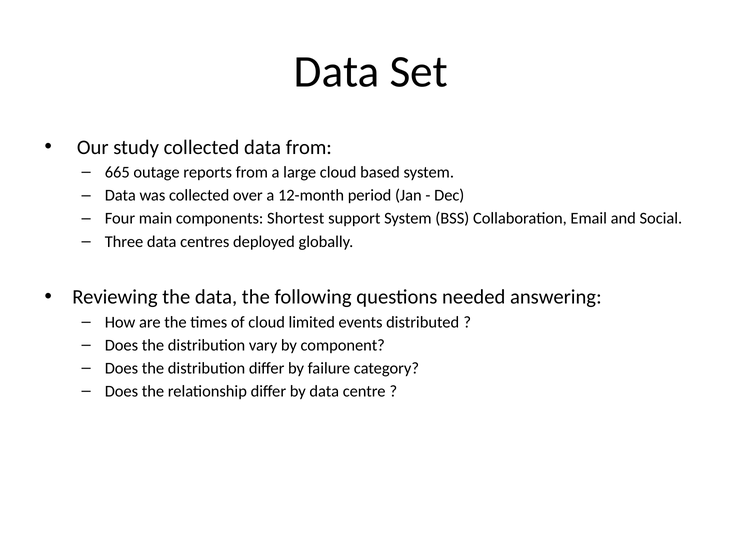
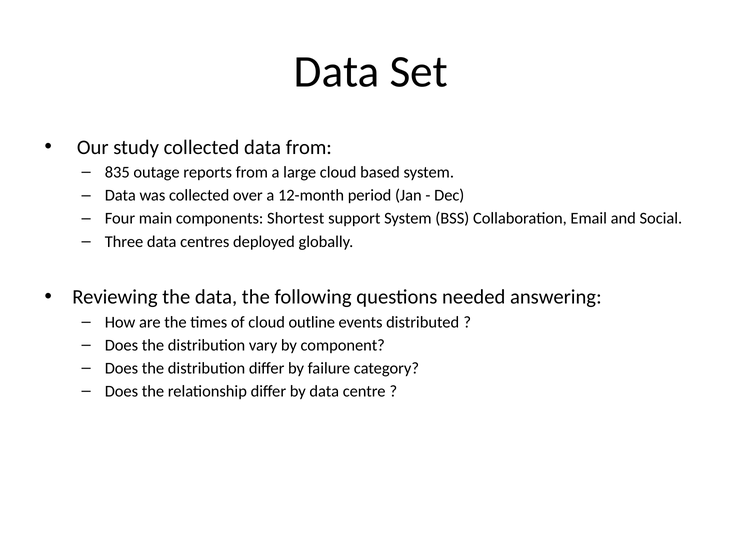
665: 665 -> 835 (117, 173)
limited: limited -> outline (312, 323)
